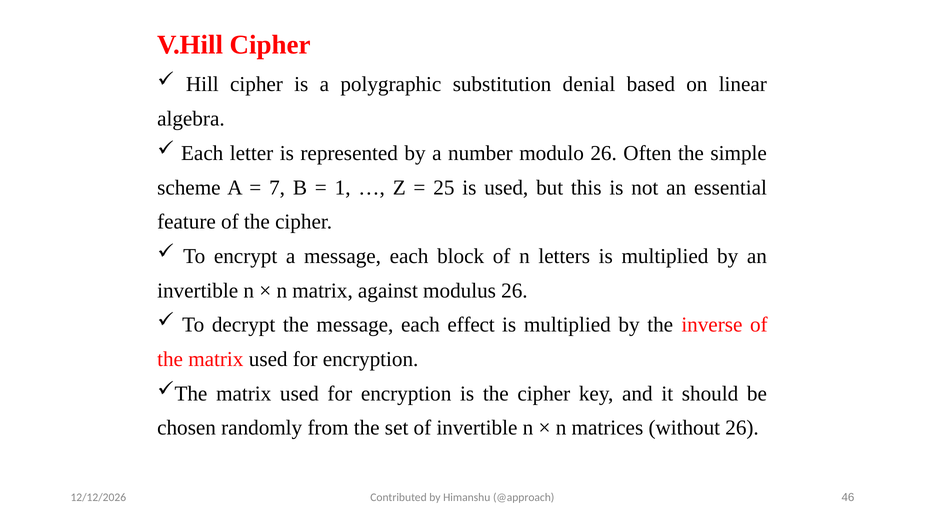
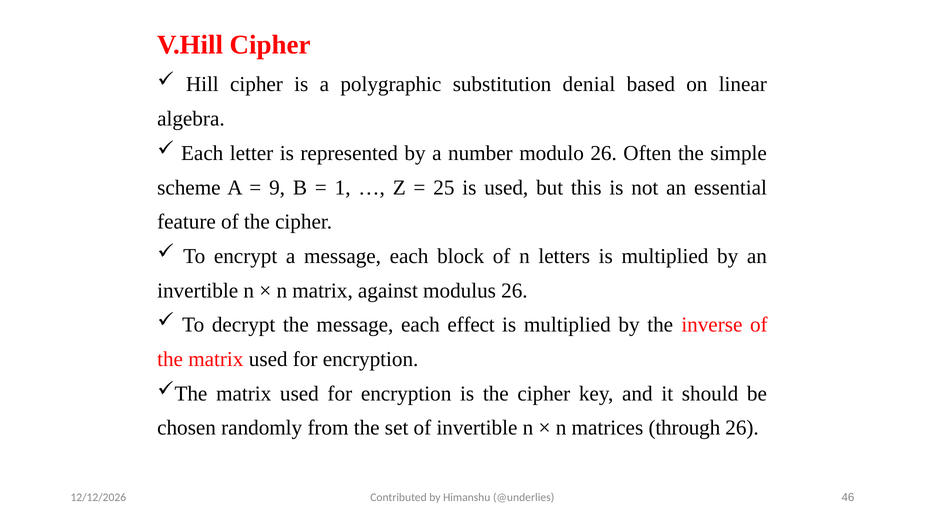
7: 7 -> 9 (277, 187)
without: without -> through (684, 427)
@approach: @approach -> @underlies (524, 497)
